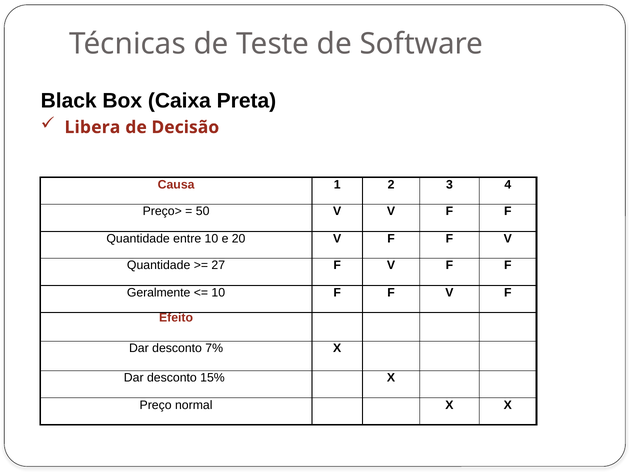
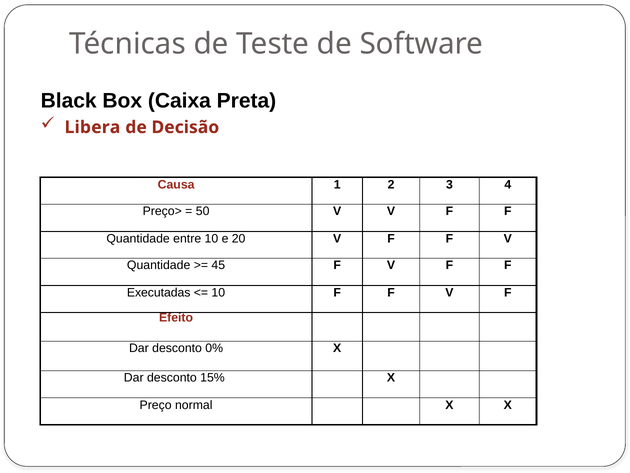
27: 27 -> 45 (218, 265)
Geralmente: Geralmente -> Executadas (159, 292)
7%: 7% -> 0% (214, 348)
